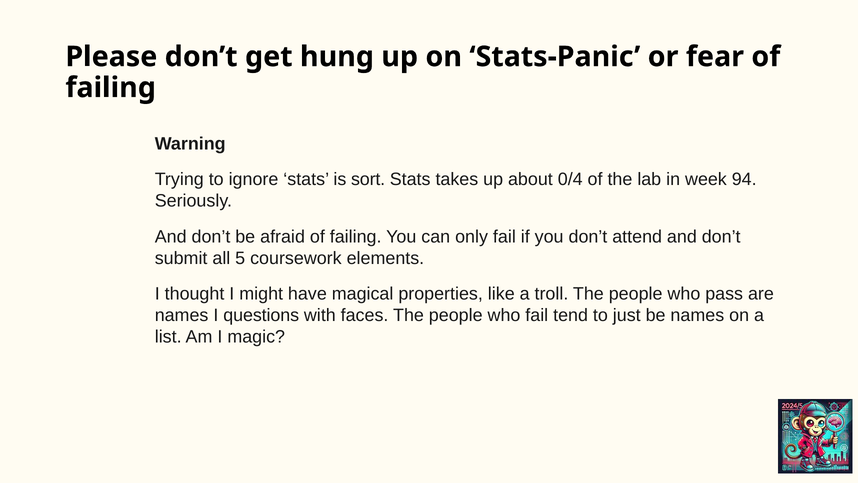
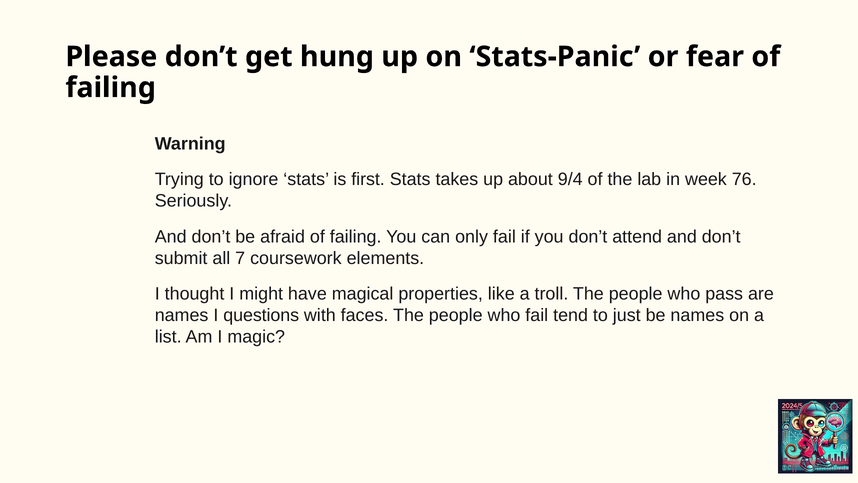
sort: sort -> first (368, 179)
0/4: 0/4 -> 9/4 (570, 179)
94: 94 -> 76 (744, 179)
5: 5 -> 7 (240, 258)
